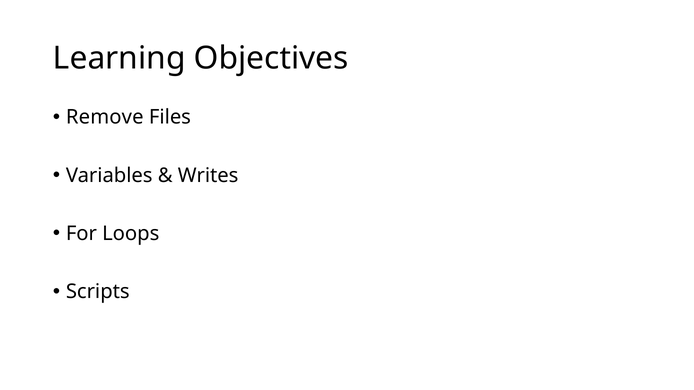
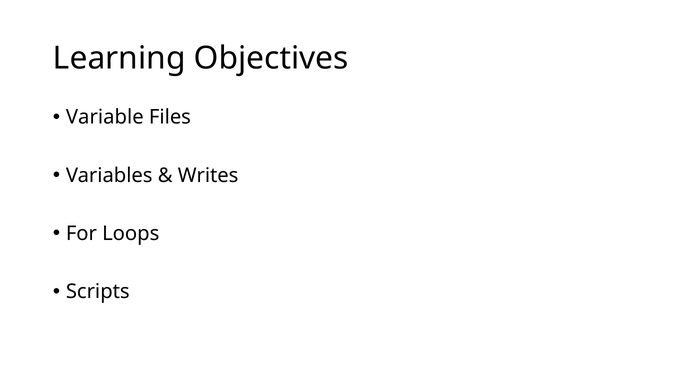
Remove: Remove -> Variable (105, 117)
